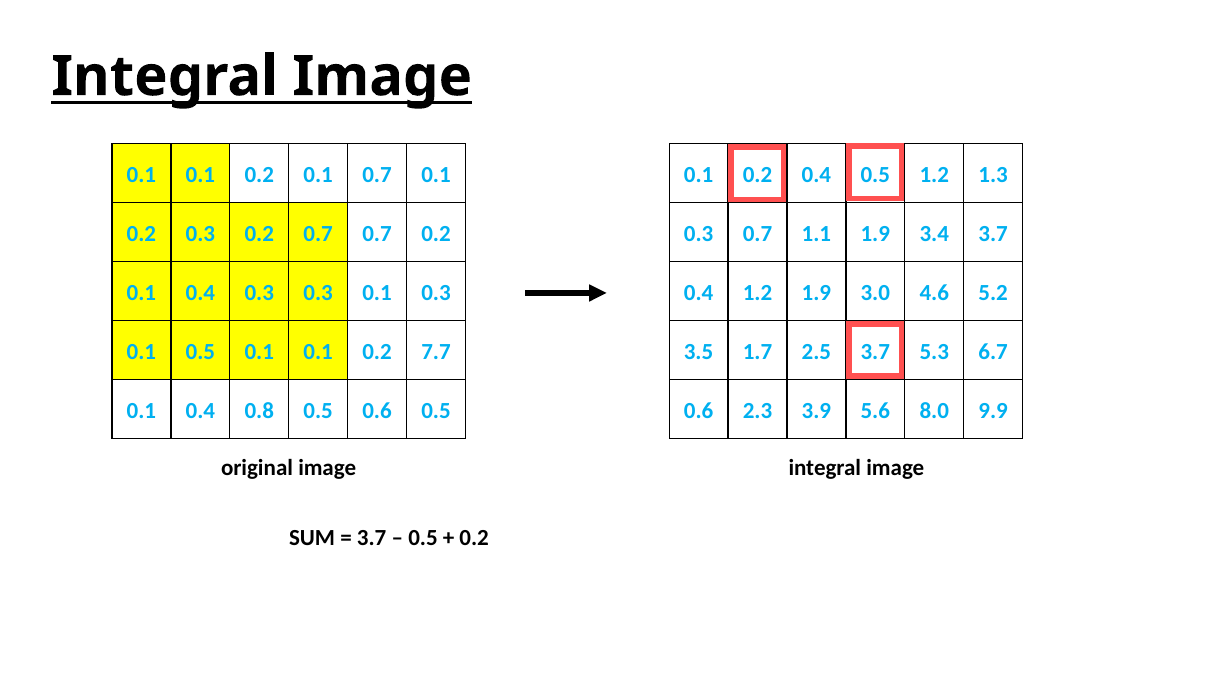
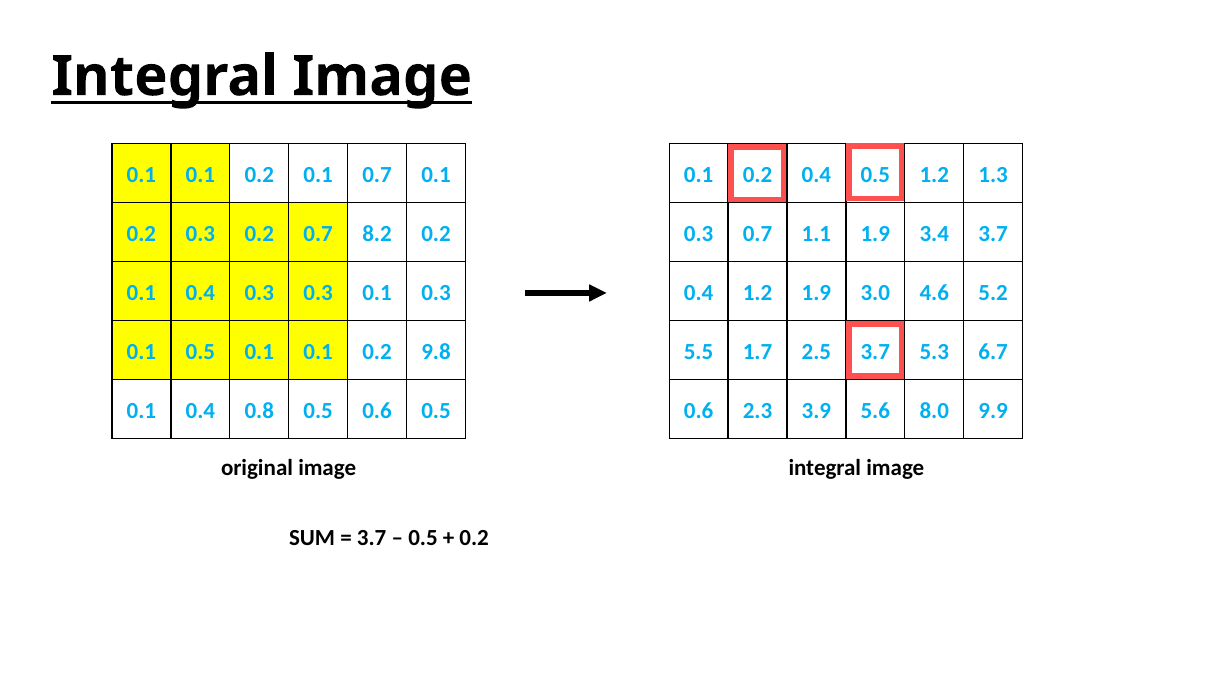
0.7: 0.7 -> 8.2 (377, 234)
7.7: 7.7 -> 9.8 (436, 352)
3.5: 3.5 -> 5.5 (699, 352)
